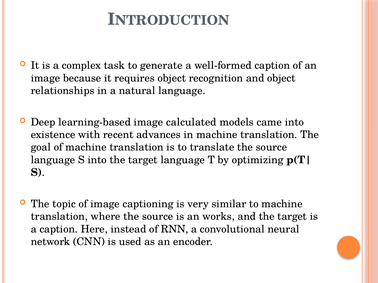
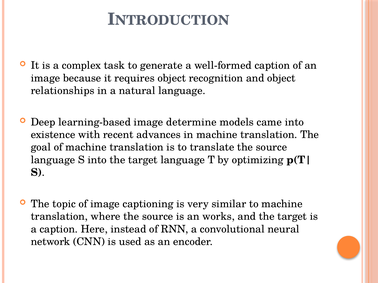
calculated: calculated -> determine (191, 122)
